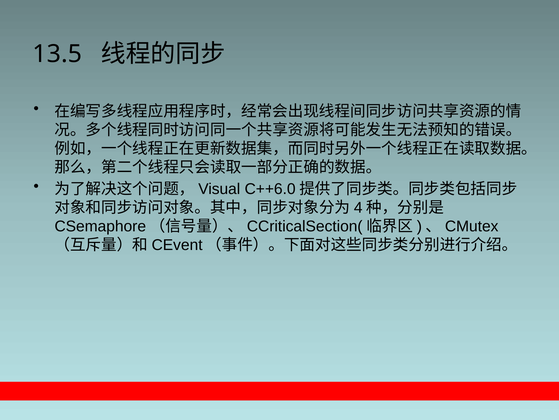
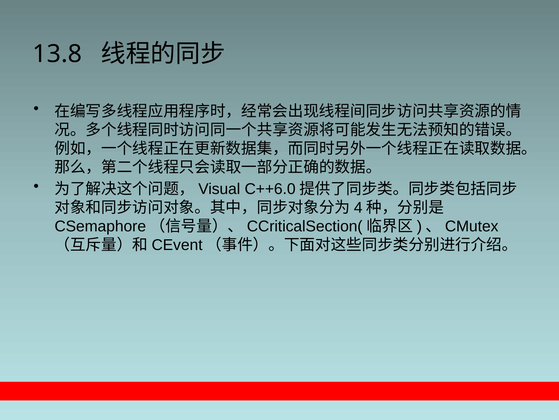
13.5: 13.5 -> 13.8 (57, 54)
